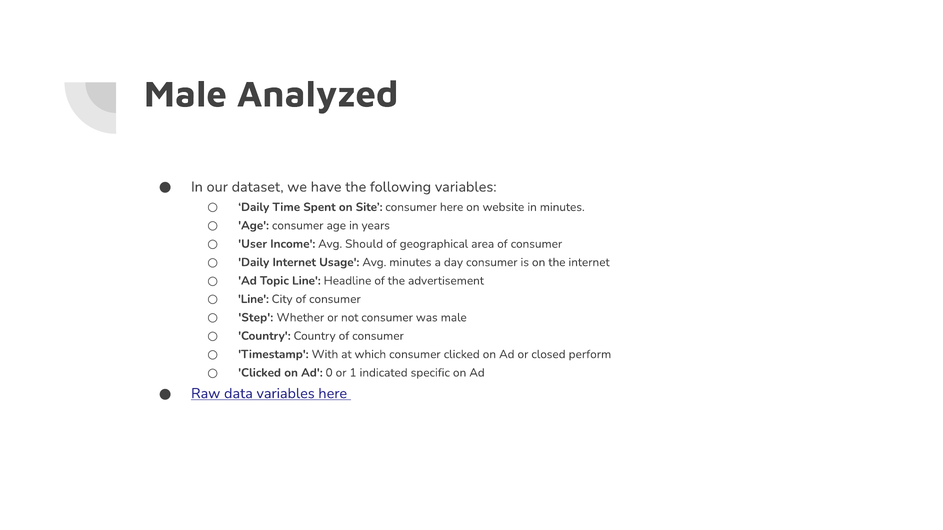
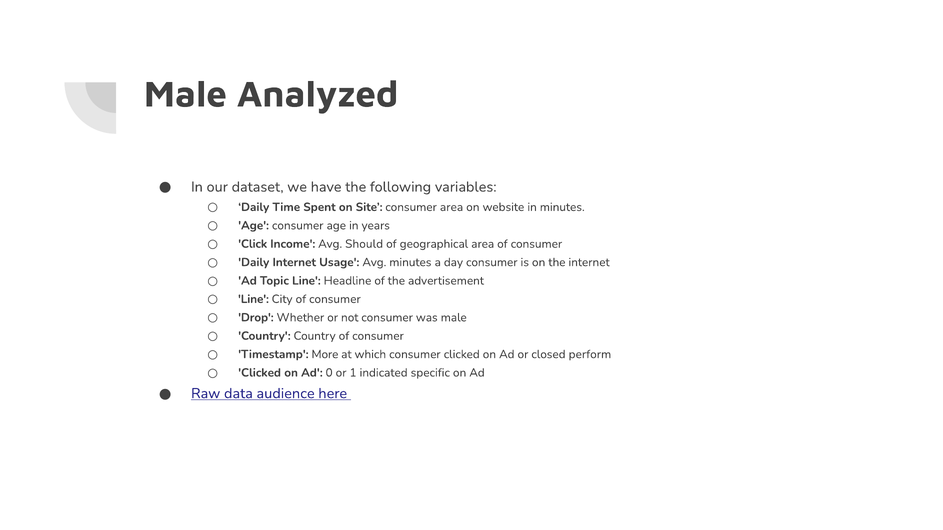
consumer here: here -> area (452, 207)
User: User -> Click (253, 244)
Step: Step -> Drop (256, 318)
With: With -> More (325, 355)
data variables: variables -> audience (286, 394)
